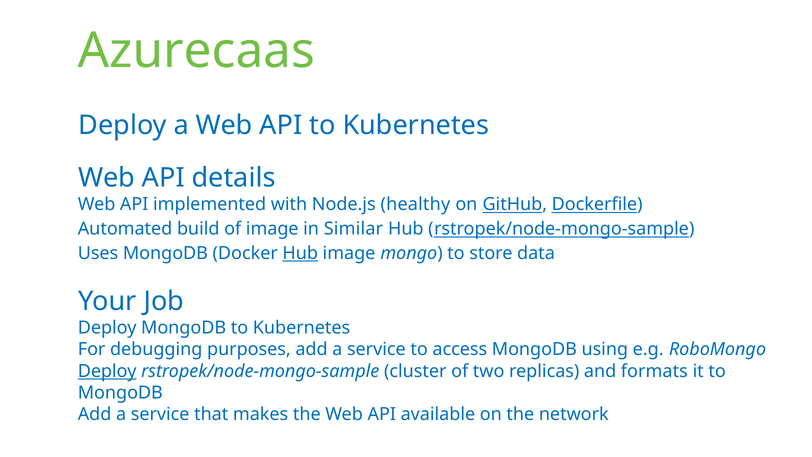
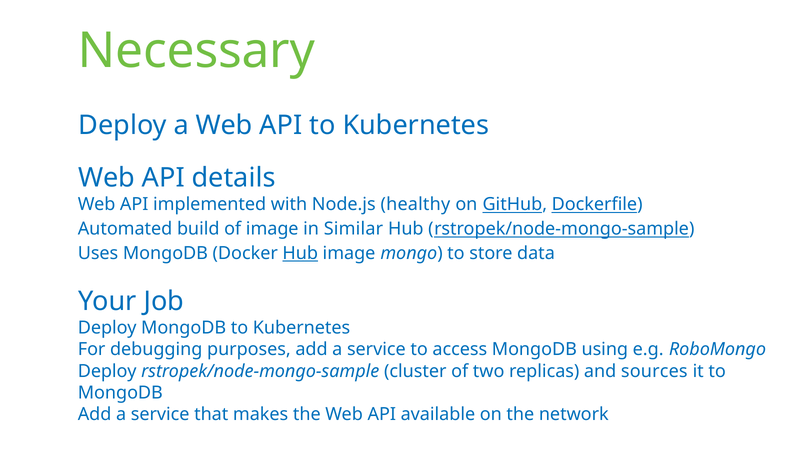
Azurecaas: Azurecaas -> Necessary (196, 51)
Deploy underline: present -> none (107, 371)
formats: formats -> sources (654, 371)
